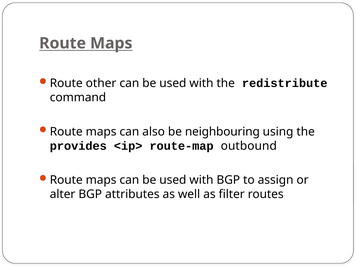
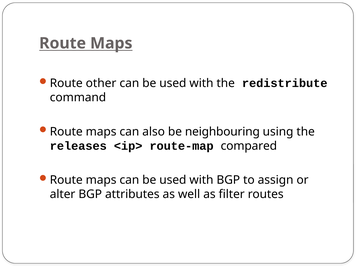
provides: provides -> releases (78, 146)
outbound: outbound -> compared (249, 146)
